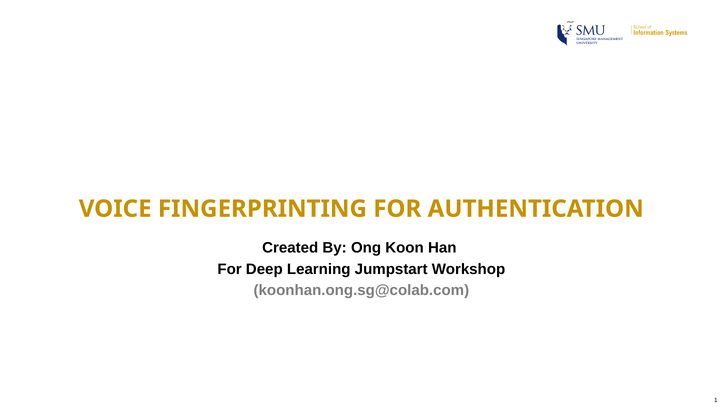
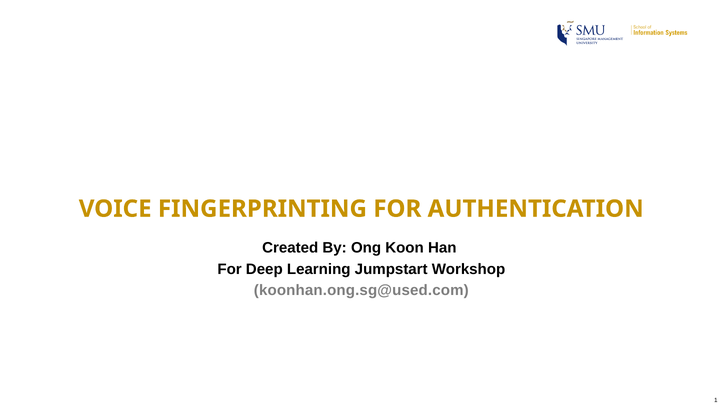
koonhan.ong.sg@colab.com: koonhan.ong.sg@colab.com -> koonhan.ong.sg@used.com (361, 290)
